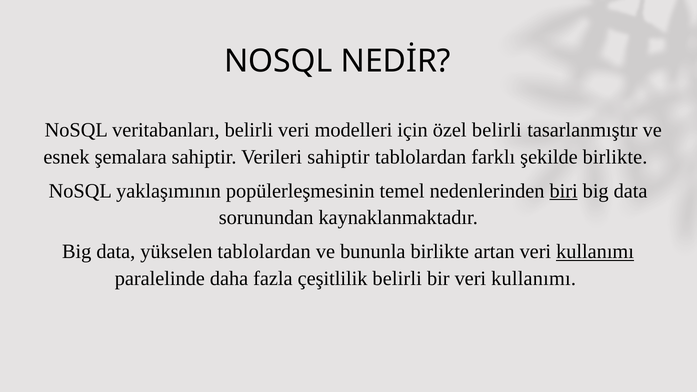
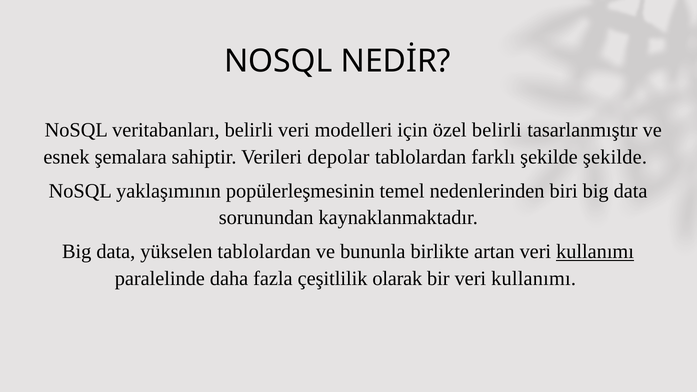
Verileri sahiptir: sahiptir -> depolar (338, 157)
şekilde birlikte: birlikte -> şekilde (615, 157)
biri underline: present -> none (564, 191)
çeşitlilik belirli: belirli -> olarak (397, 278)
